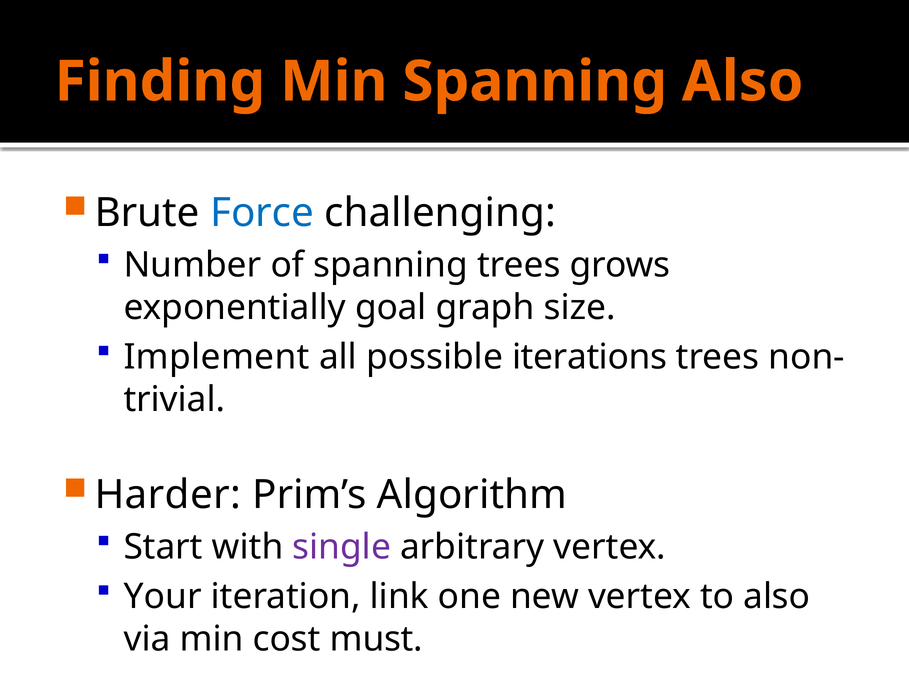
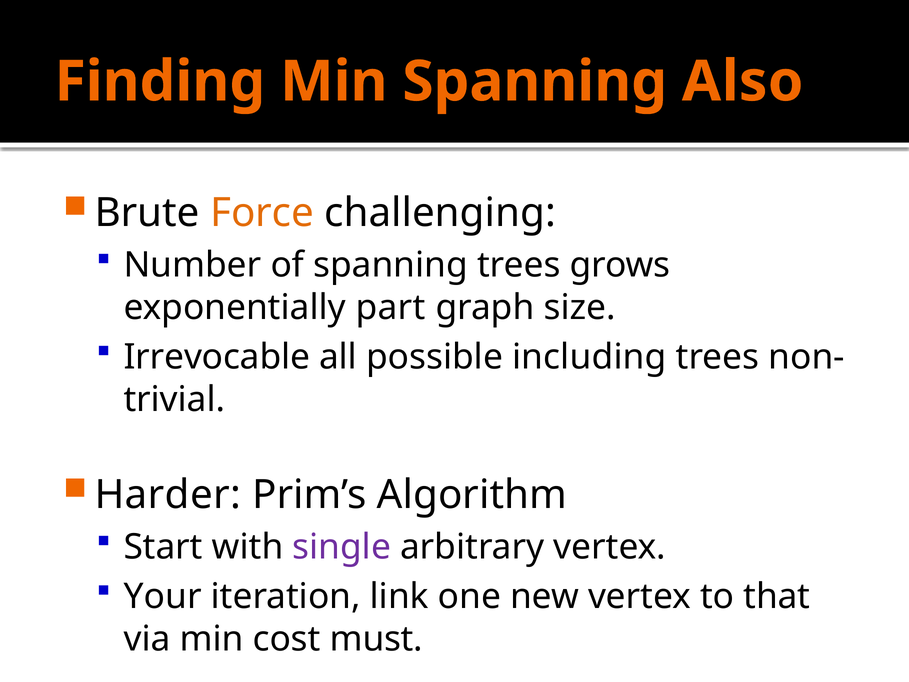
Force colour: blue -> orange (262, 213)
goal: goal -> part (391, 307)
Implement: Implement -> Irrevocable (217, 357)
iterations: iterations -> including (589, 357)
to also: also -> that (777, 596)
